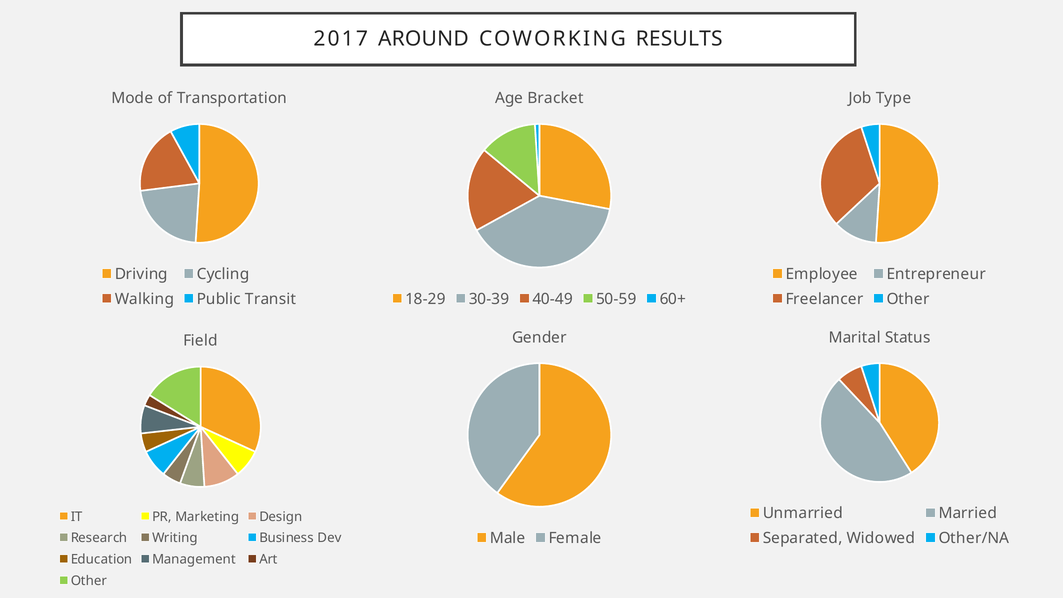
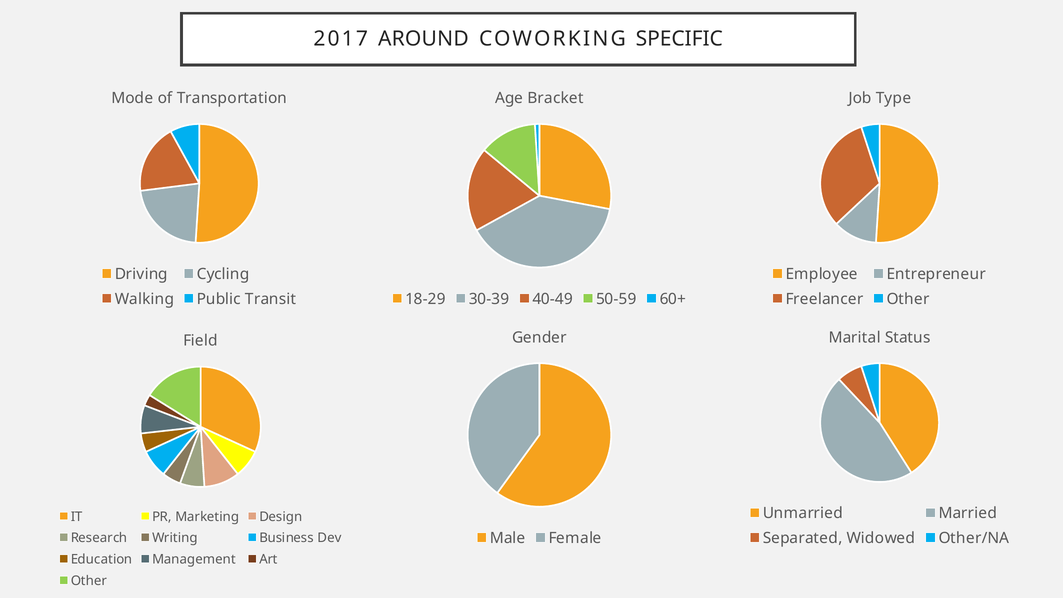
RESULTS: RESULTS -> SPECIFIC (679, 39)
